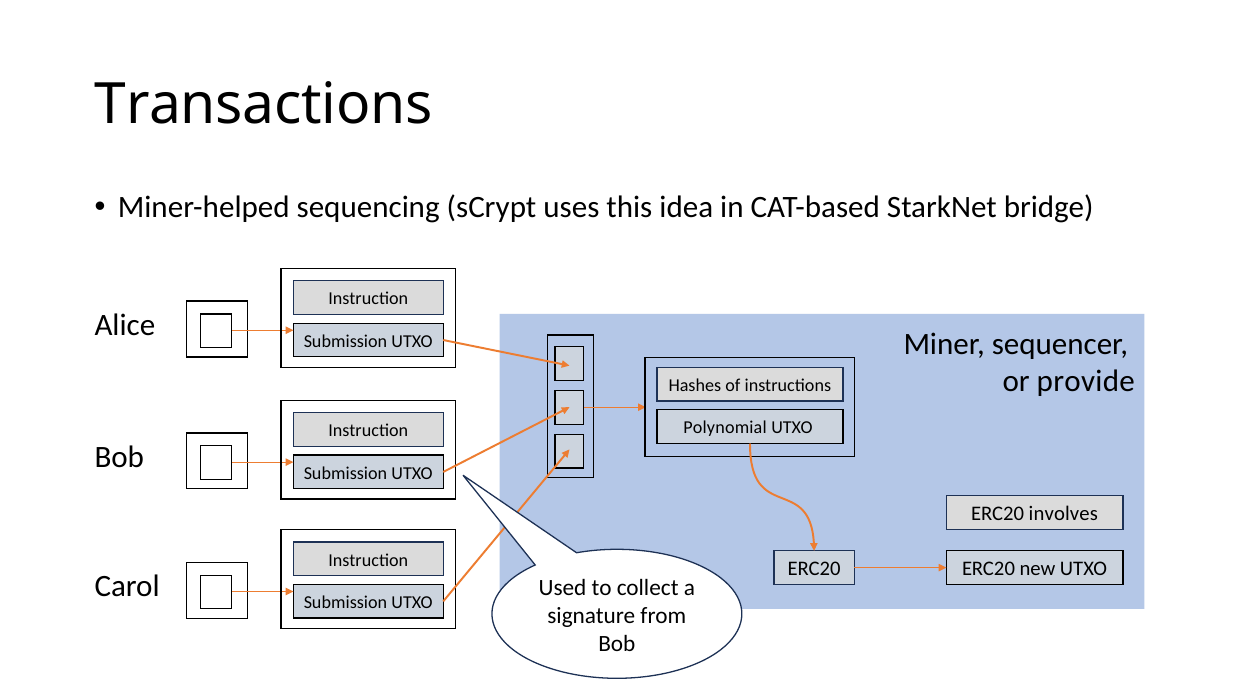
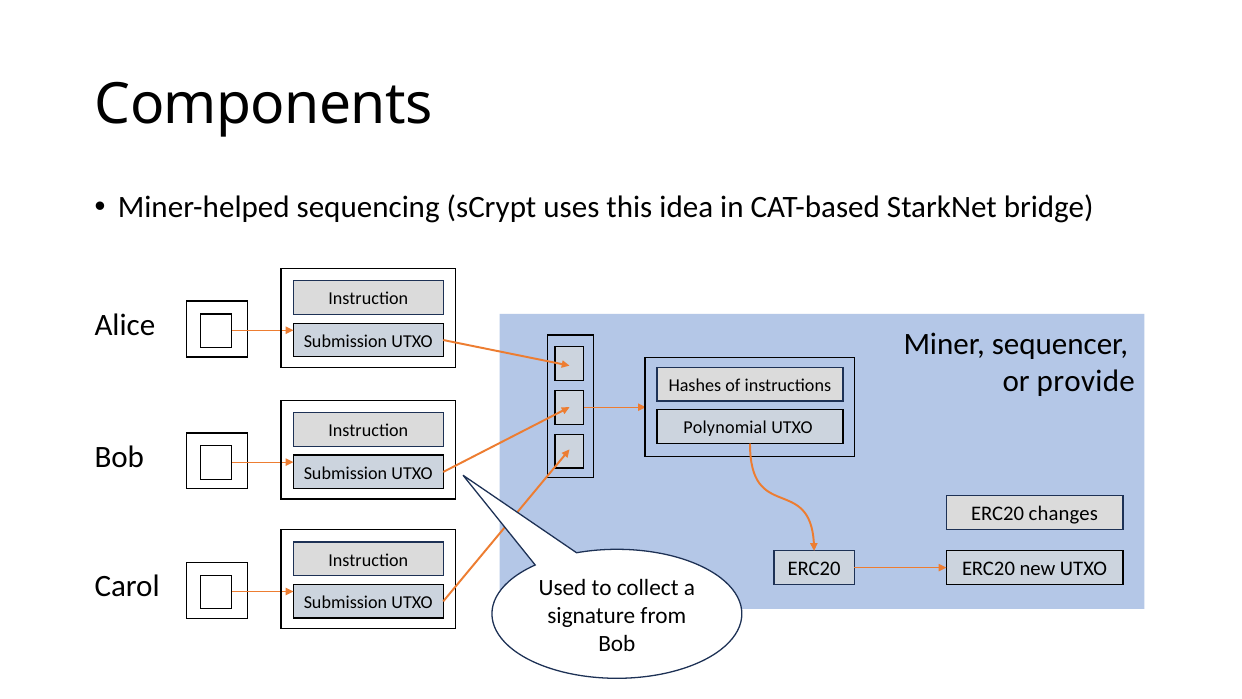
Transactions: Transactions -> Components (264, 104)
involves: involves -> changes (1063, 514)
